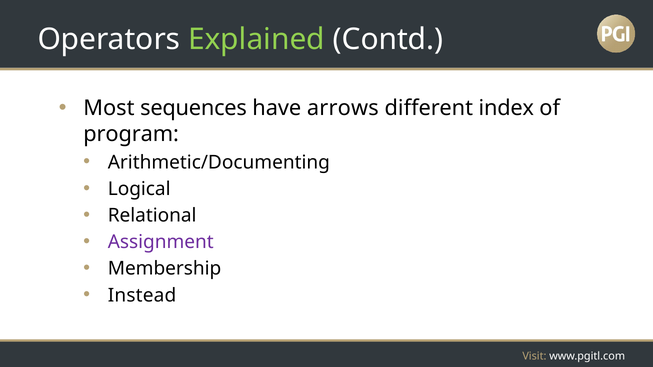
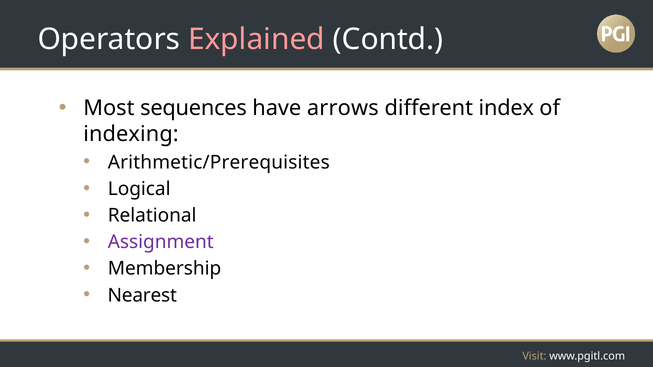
Explained colour: light green -> pink (256, 39)
program: program -> indexing (131, 134)
Arithmetic/Documenting: Arithmetic/Documenting -> Arithmetic/Prerequisites (219, 162)
Instead: Instead -> Nearest (142, 296)
